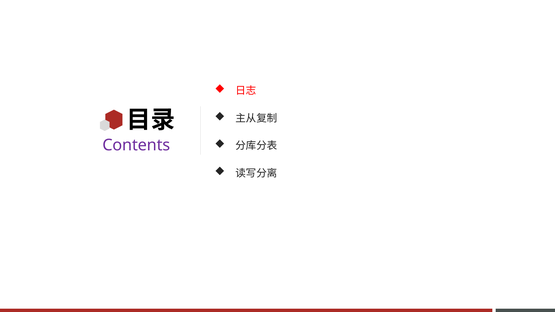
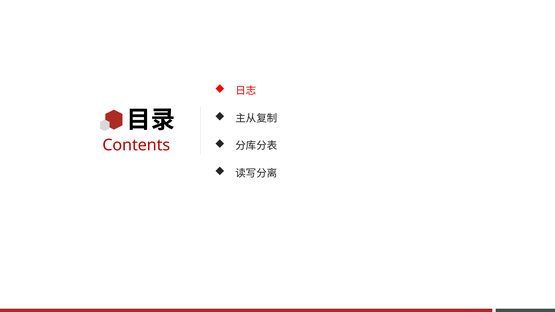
Contents colour: purple -> red (136, 145)
